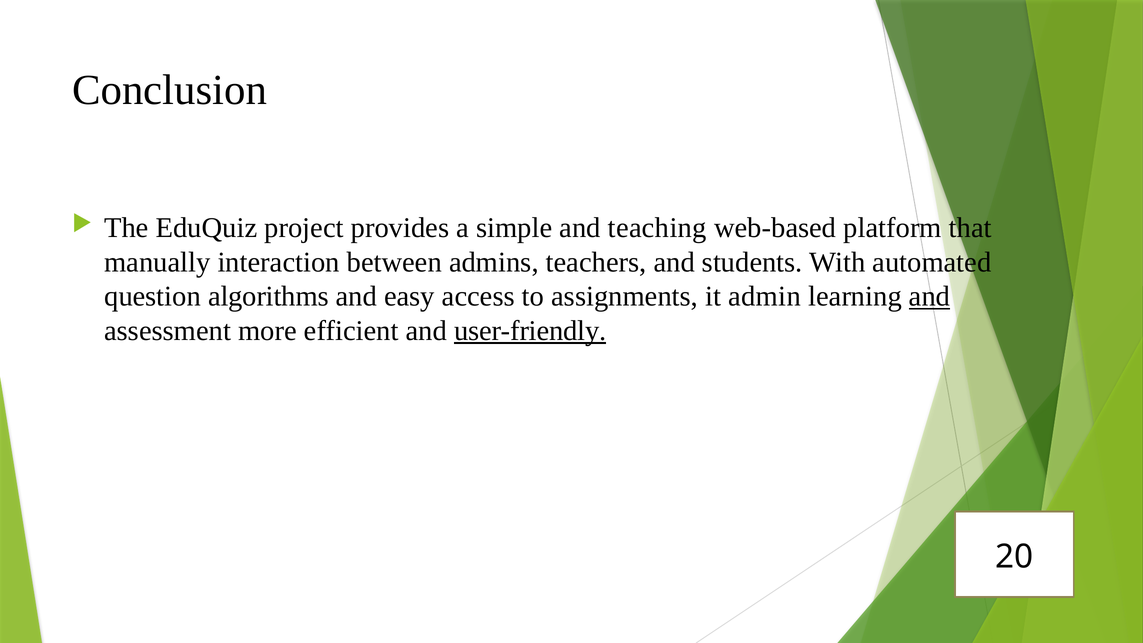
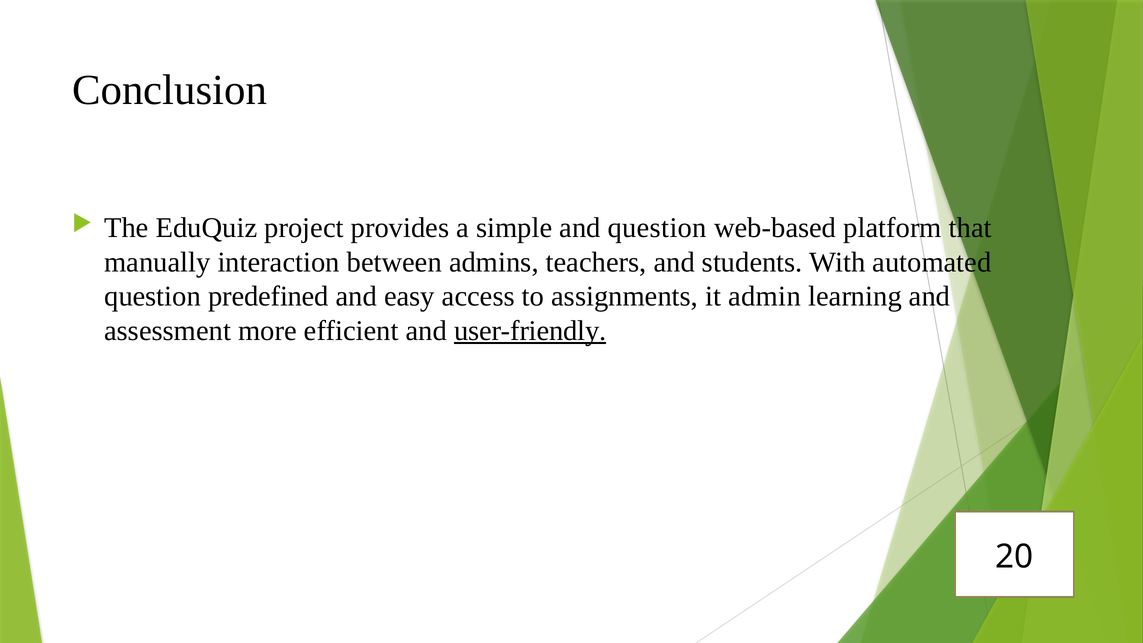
and teaching: teaching -> question (657, 228)
algorithms: algorithms -> predefined (268, 296)
and underline: present -> none (930, 296)
